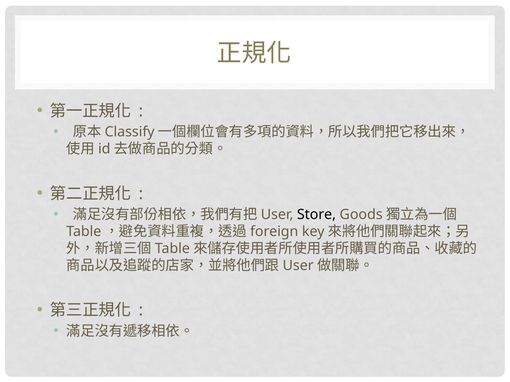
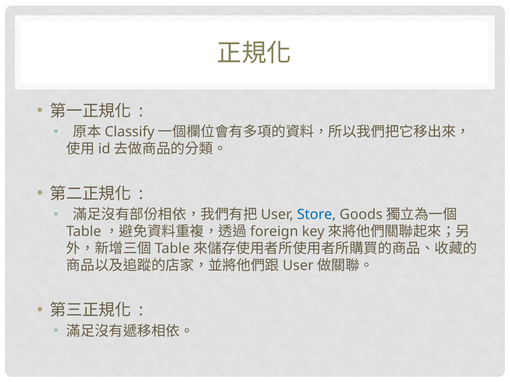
Store colour: black -> blue (316, 215)
